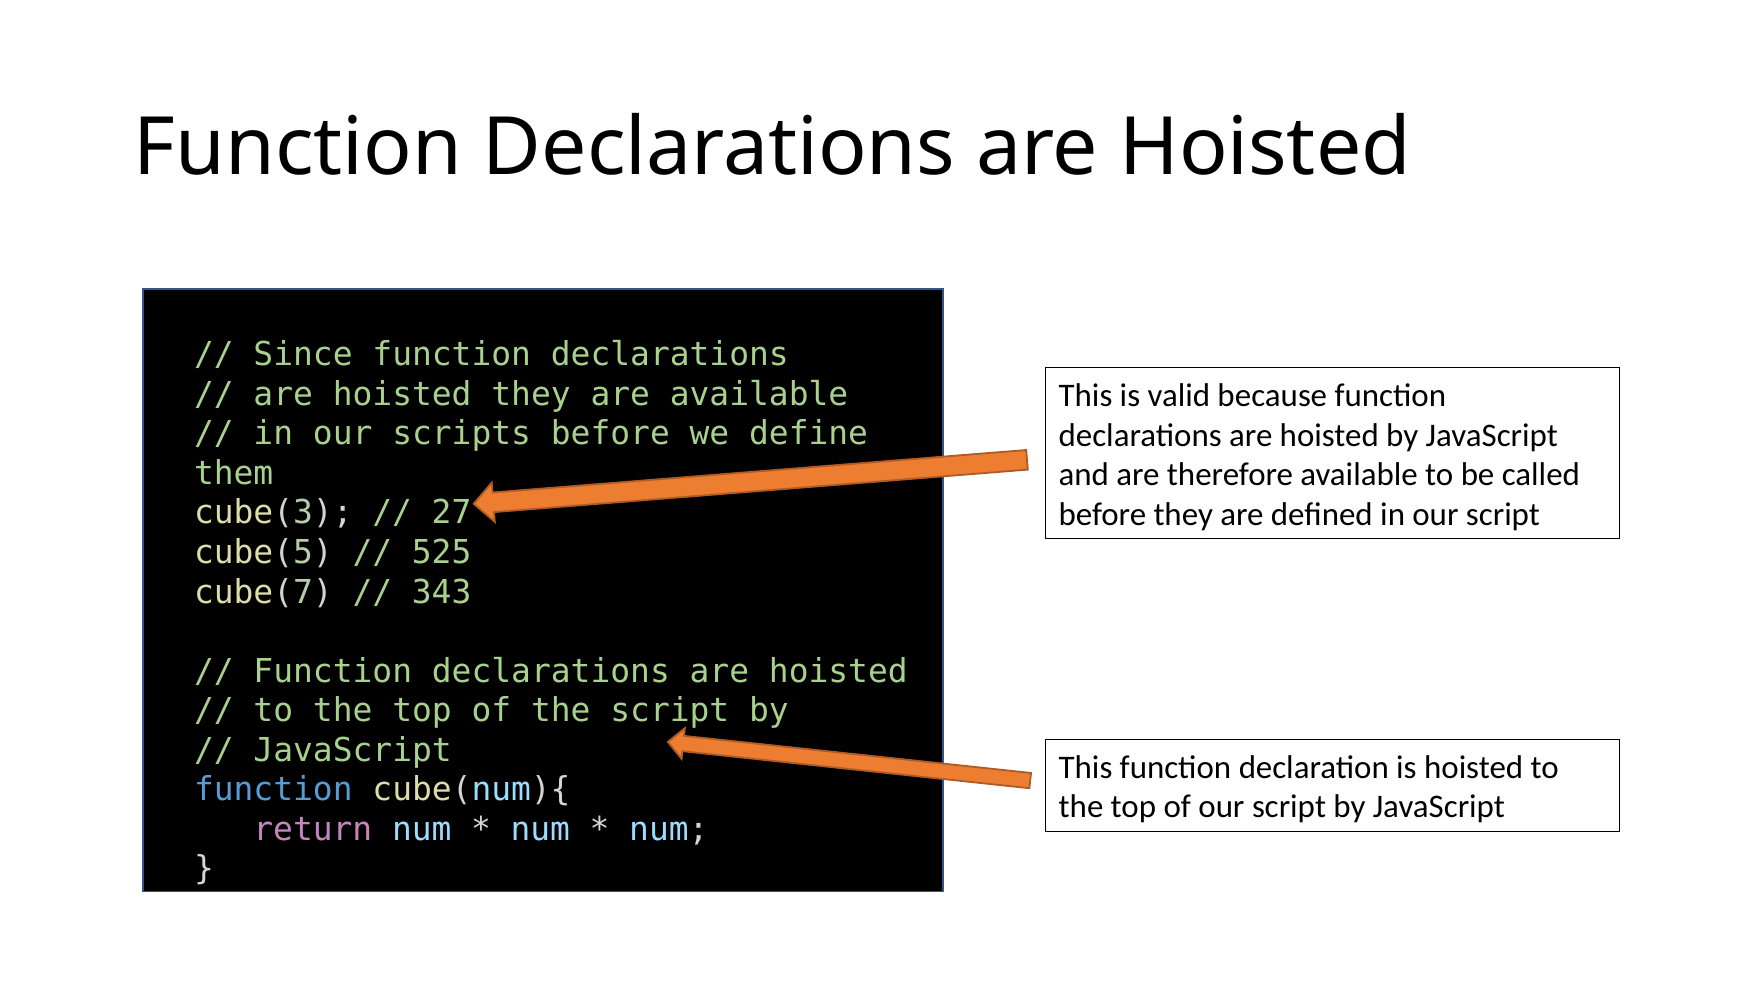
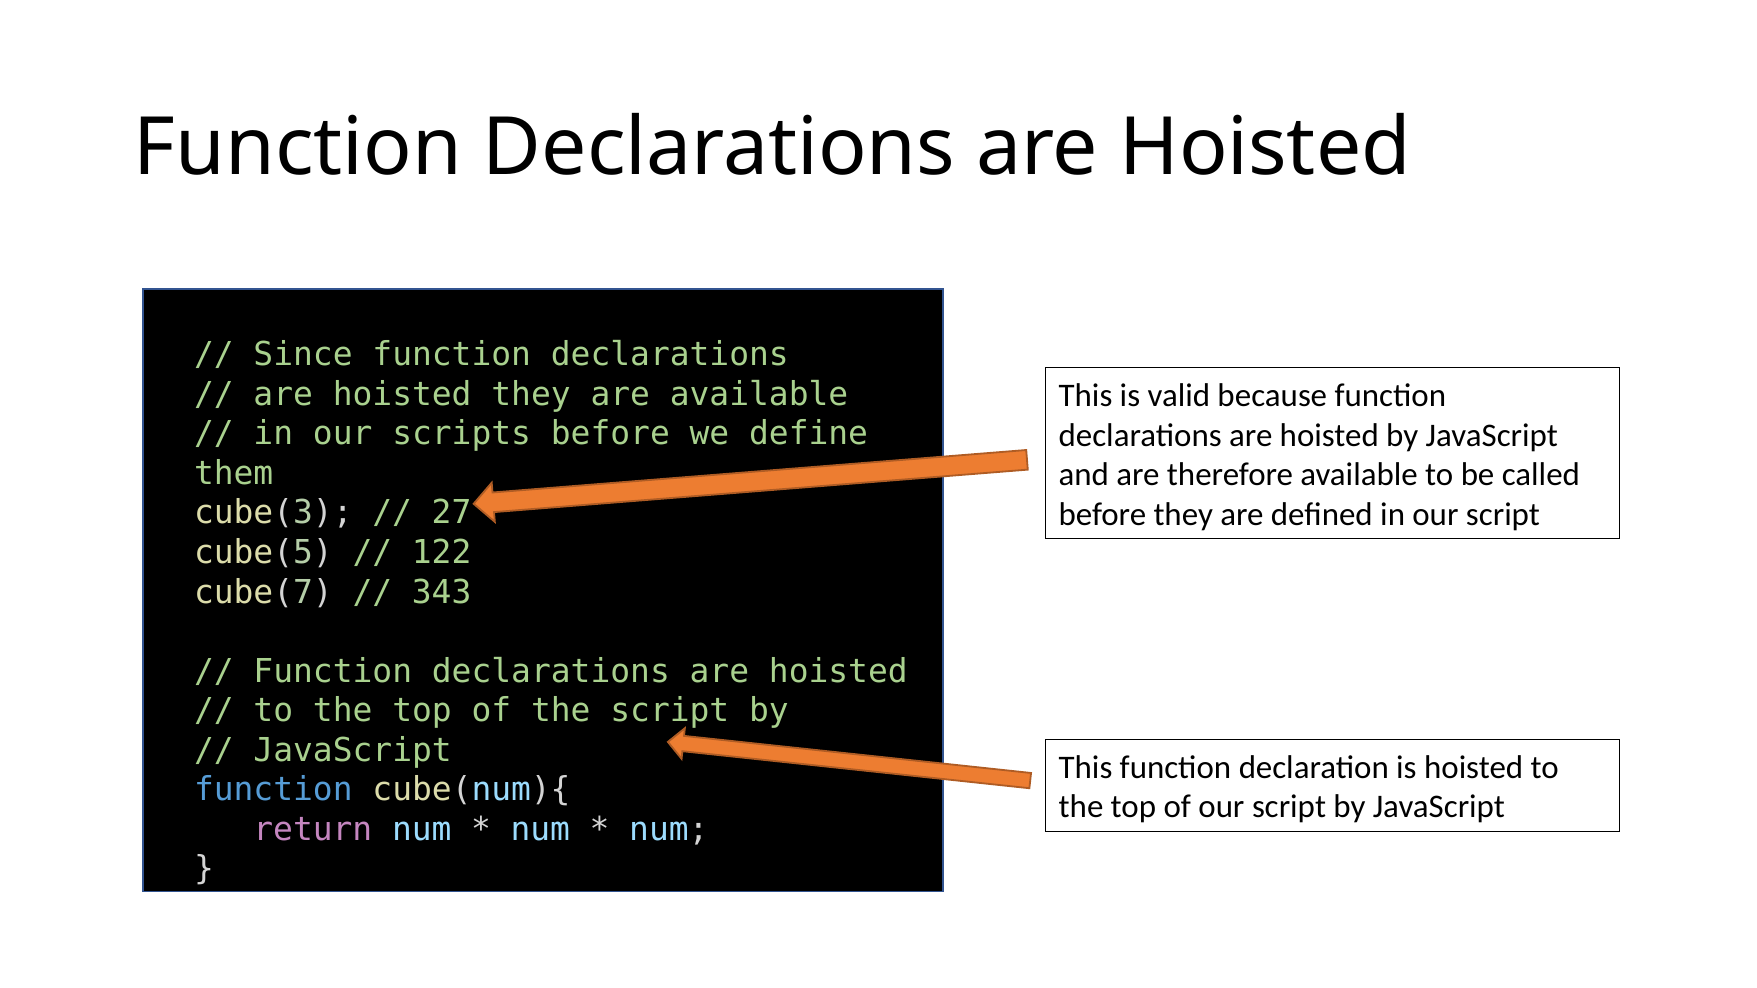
525: 525 -> 122 (442, 553)
